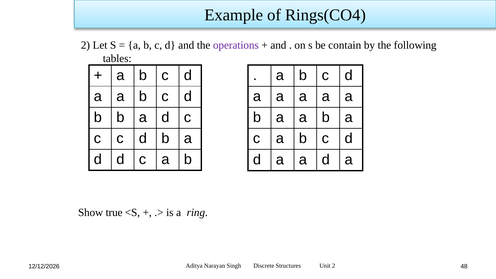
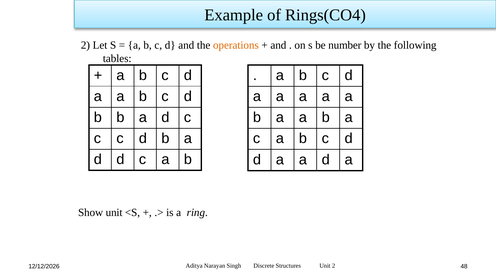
operations colour: purple -> orange (236, 45)
contain: contain -> number (345, 45)
Show true: true -> unit (114, 212)
